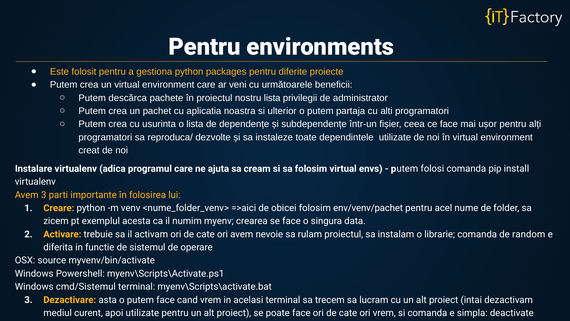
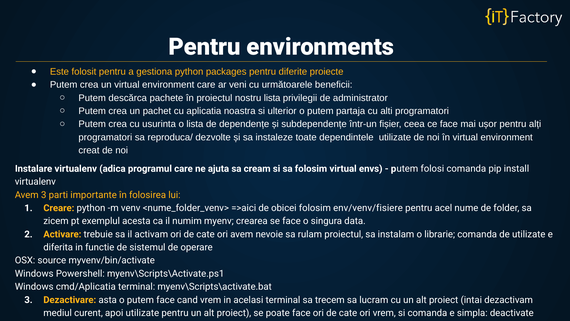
env/venv/pachet: env/venv/pachet -> env/venv/fisiere (368, 208)
de random: random -> utilizate (529, 234)
cmd/Sistemul: cmd/Sistemul -> cmd/Aplicatia (86, 286)
